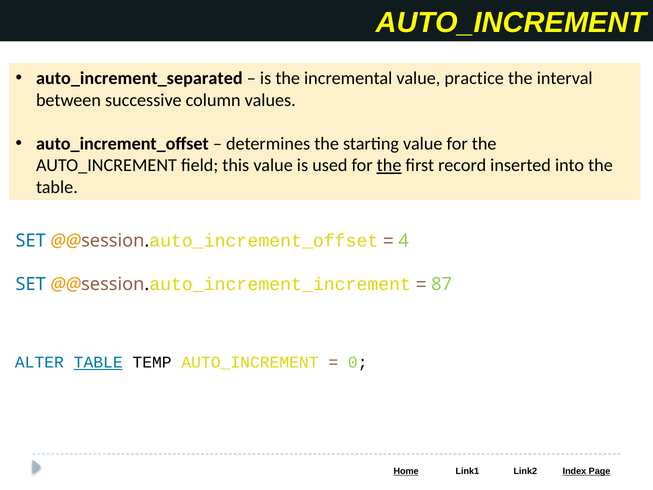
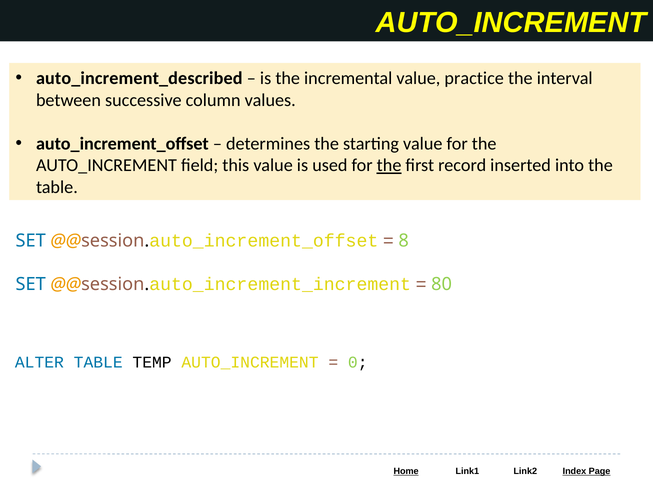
auto_increment_separated: auto_increment_separated -> auto_increment_described (139, 78)
4: 4 -> 8 (404, 241)
87: 87 -> 80 (442, 284)
TABLE underline: present -> none (98, 362)
